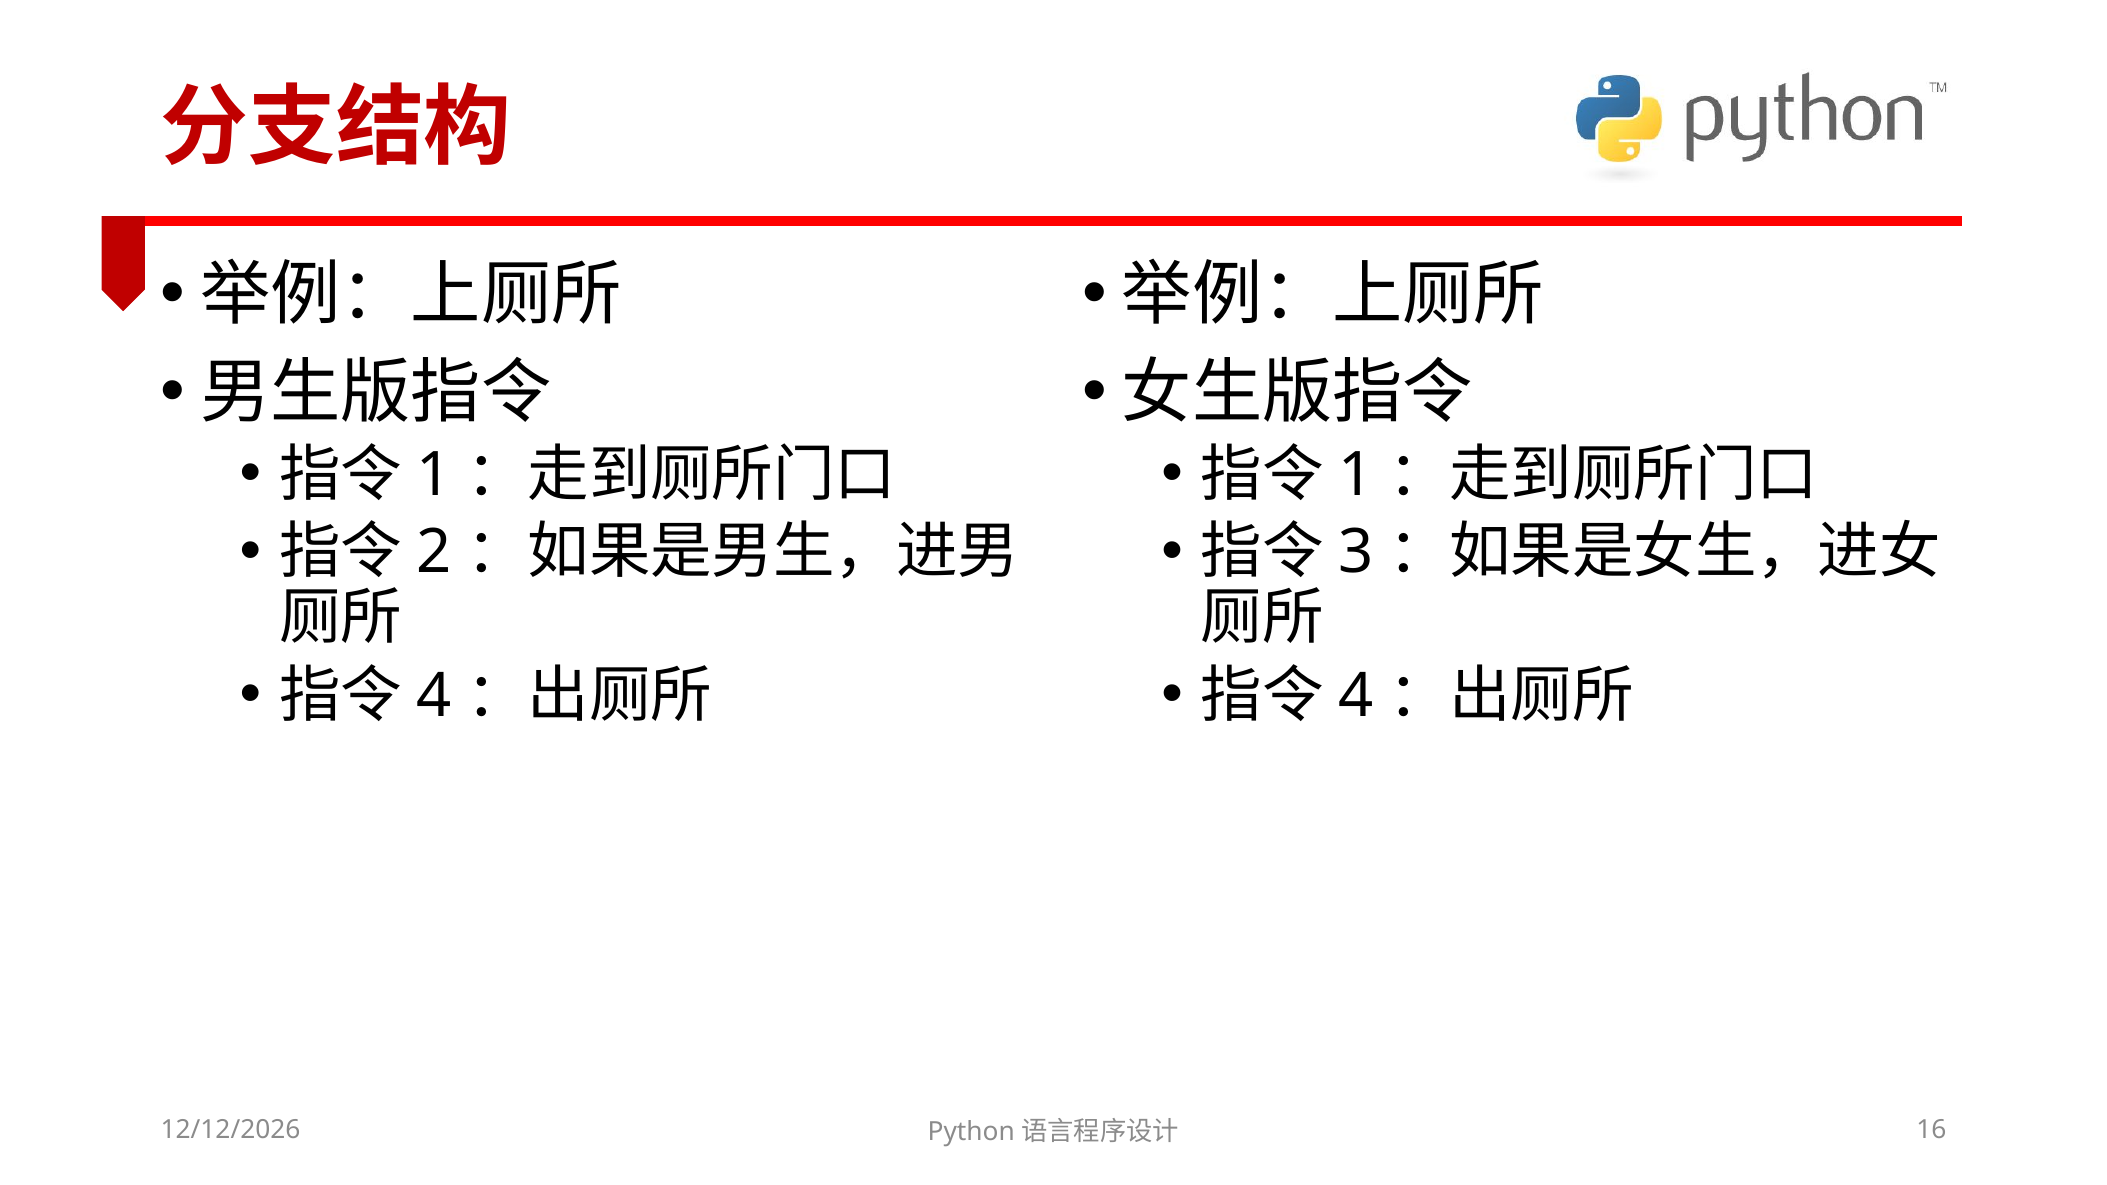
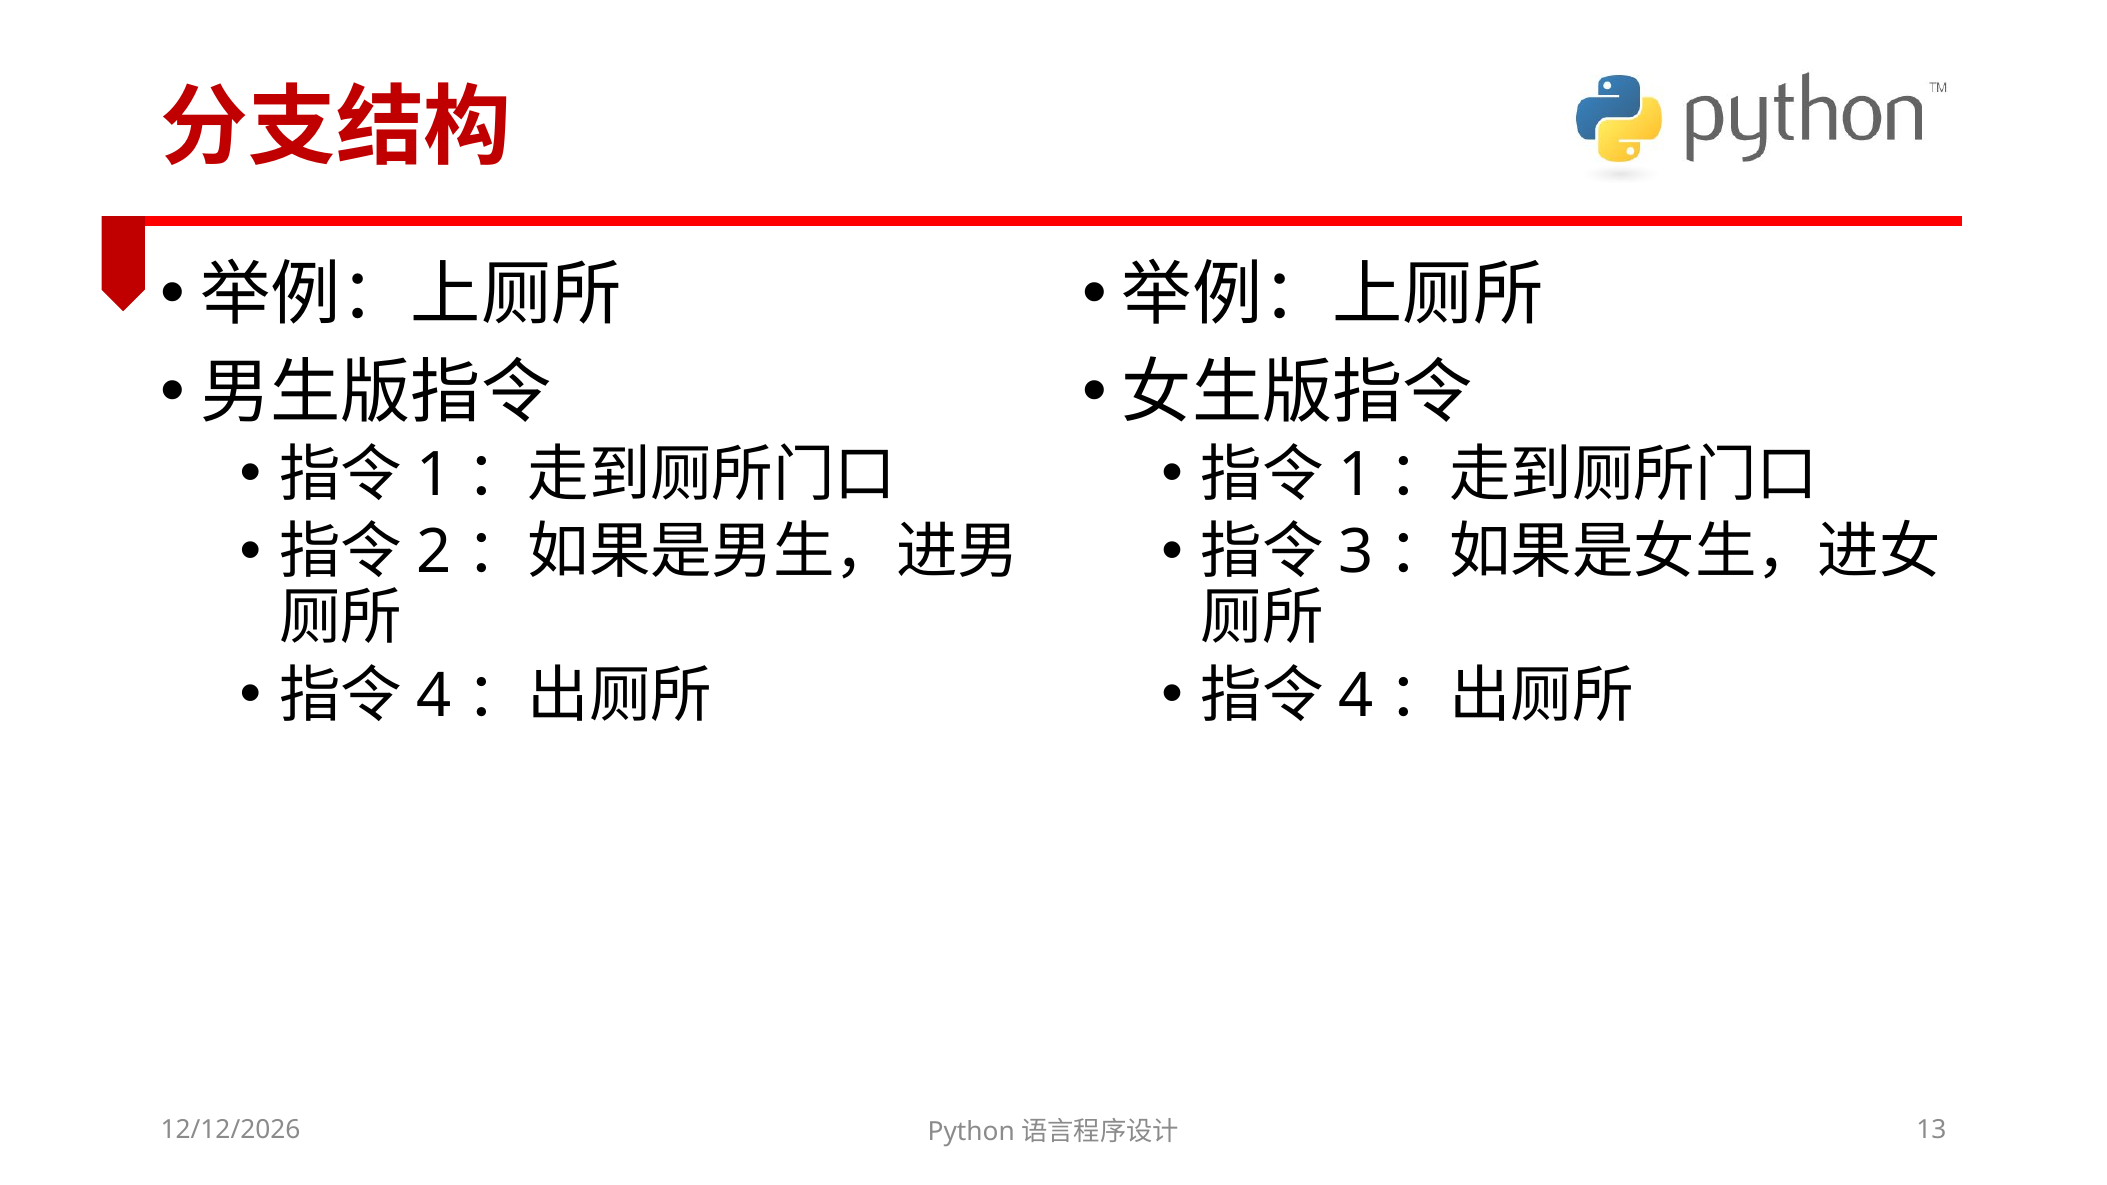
16: 16 -> 13 (1931, 1130)
